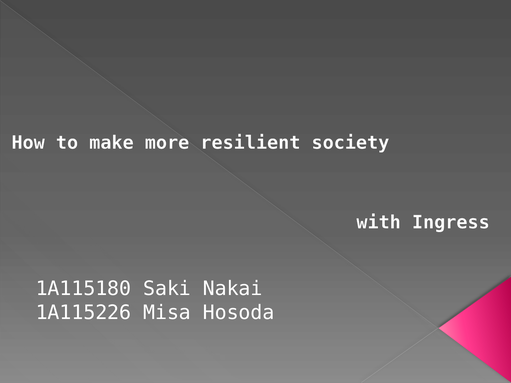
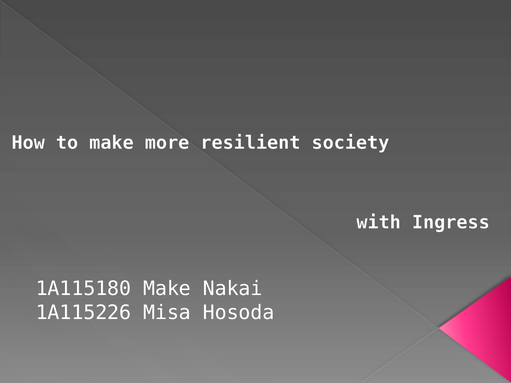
1A115180 Saki: Saki -> Make (167, 289)
